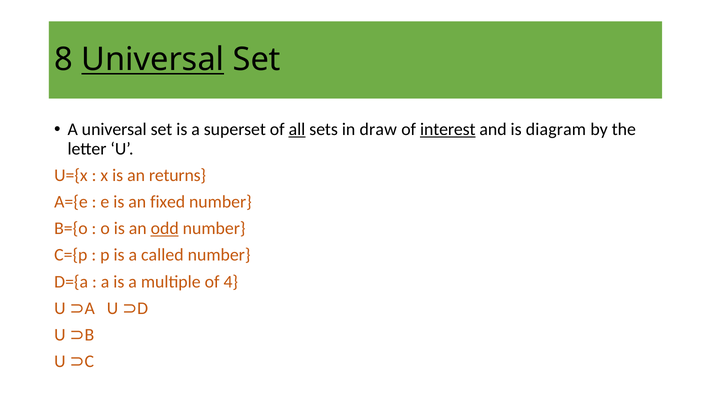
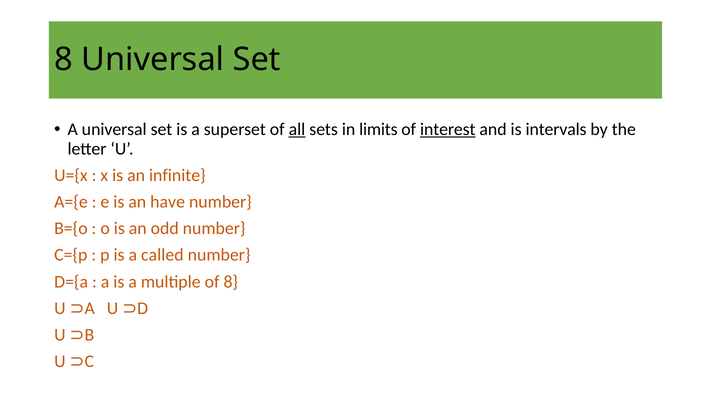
Universal underline: present -> none (153, 60)
draw: draw -> limits (378, 129)
diagram: diagram -> intervals (556, 129)
returns: returns -> infinite (177, 175)
fixed: fixed -> have (168, 202)
odd underline: present -> none (165, 228)
of 4: 4 -> 8 (231, 282)
